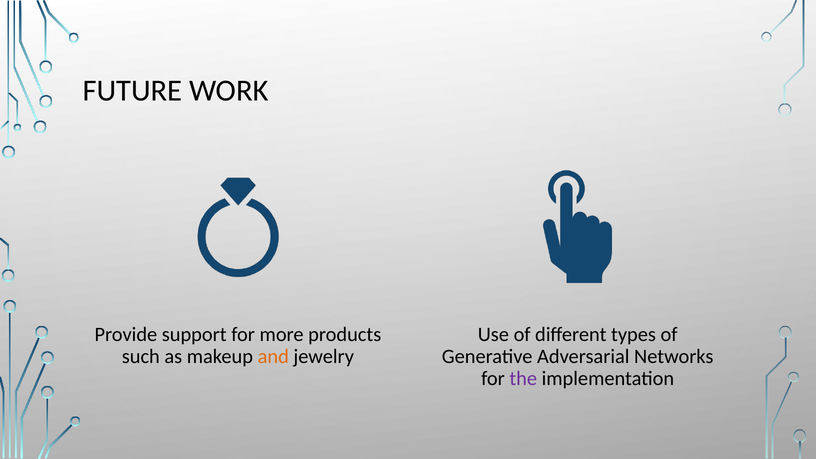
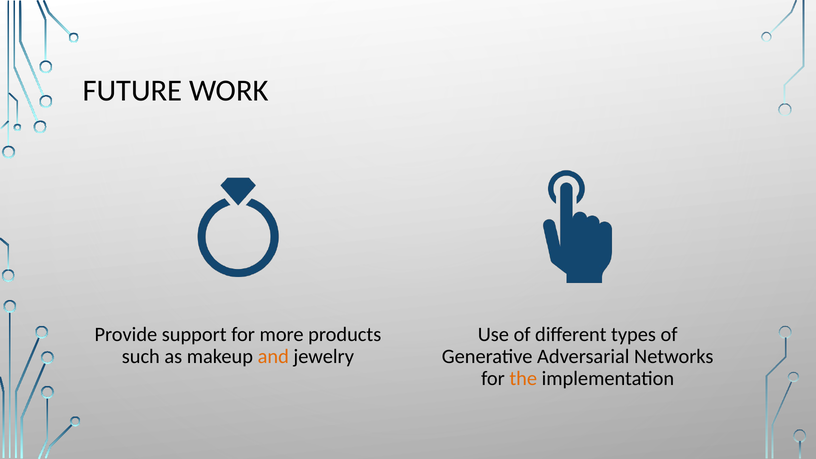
the colour: purple -> orange (523, 379)
